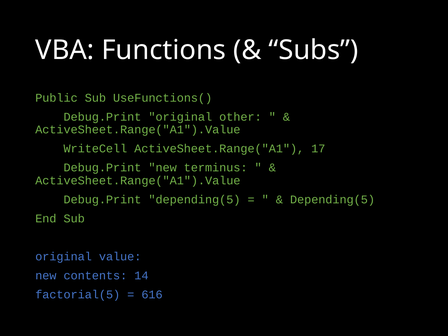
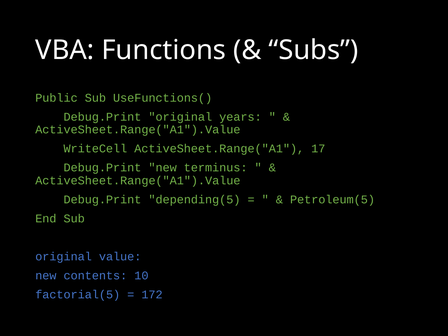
other: other -> years (240, 117)
Depending(5: Depending(5 -> Petroleum(5 (332, 200)
14: 14 -> 10 (141, 275)
616: 616 -> 172 (152, 294)
